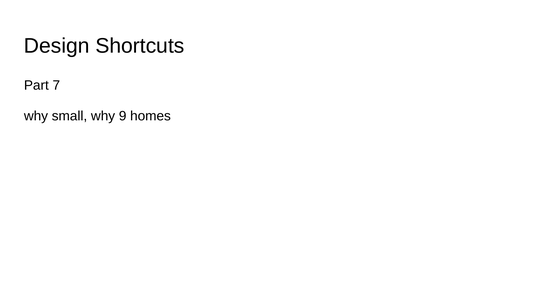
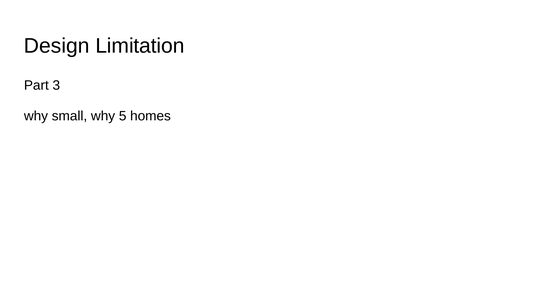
Shortcuts: Shortcuts -> Limitation (140, 46)
7: 7 -> 3 (56, 85)
9: 9 -> 5 (123, 116)
